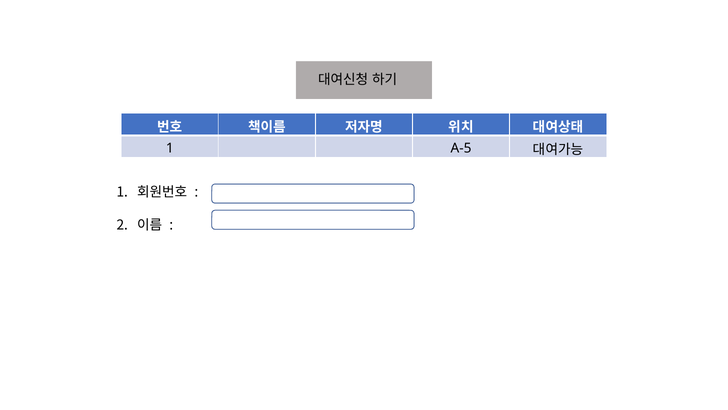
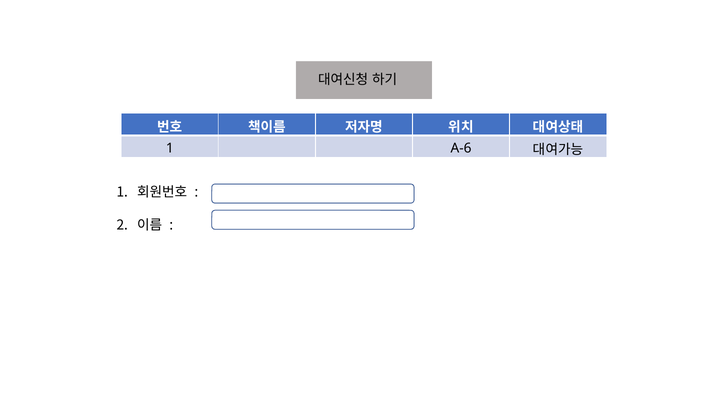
A-5: A-5 -> A-6 (461, 148)
